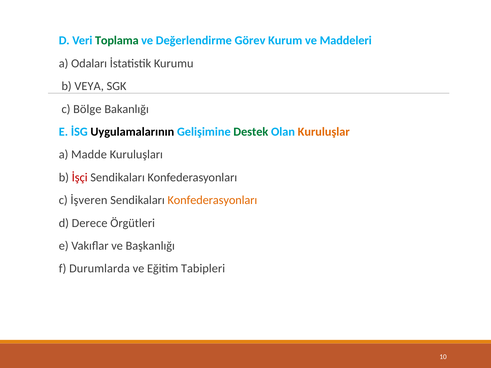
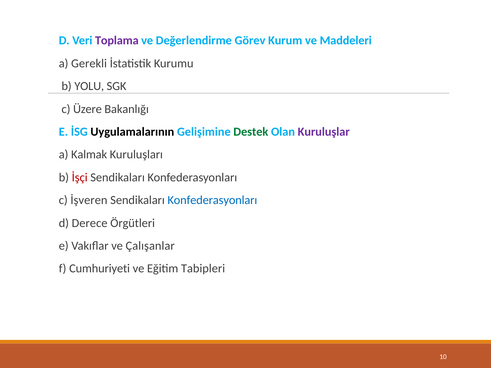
Toplama colour: green -> purple (117, 41)
Odaları: Odaları -> Gerekli (89, 63)
VEYA: VEYA -> YOLU (89, 86)
Bölge: Bölge -> Üzere (87, 109)
Kuruluşlar colour: orange -> purple (324, 132)
Madde: Madde -> Kalmak (89, 155)
Konfederasyonları colour: orange -> blue (212, 200)
Başkanlığı: Başkanlığı -> Çalışanlar (150, 246)
Durumlarda: Durumlarda -> Cumhuriyeti (100, 269)
